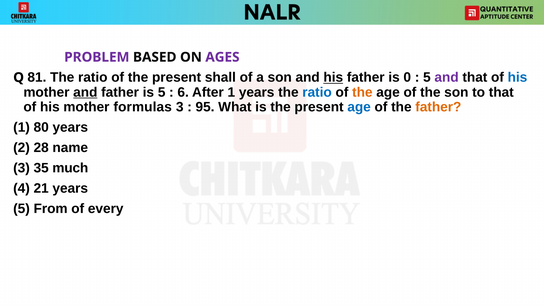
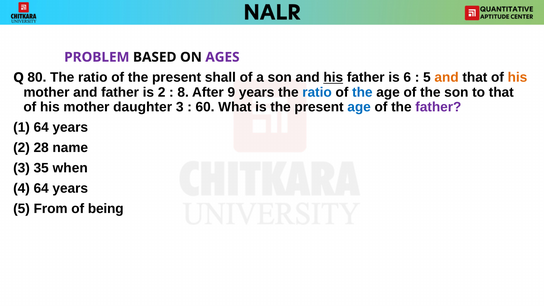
81: 81 -> 80 (37, 77)
0: 0 -> 6 (407, 77)
and colour: purple -> orange (447, 77)
his colour: blue -> orange (517, 77)
and underline: present -> none (85, 92)
is 5: 5 -> 2 (162, 92)
6: 6 -> 8 (183, 92)
After 1: 1 -> 9 (231, 92)
the colour: orange -> blue (362, 92)
formulas: formulas -> daughter (143, 107)
95: 95 -> 60 (205, 107)
father colour: orange -> purple (438, 107)
1 80: 80 -> 64 (41, 127)
much: much -> when (70, 168)
4 21: 21 -> 64 (41, 188)
every: every -> being (106, 209)
